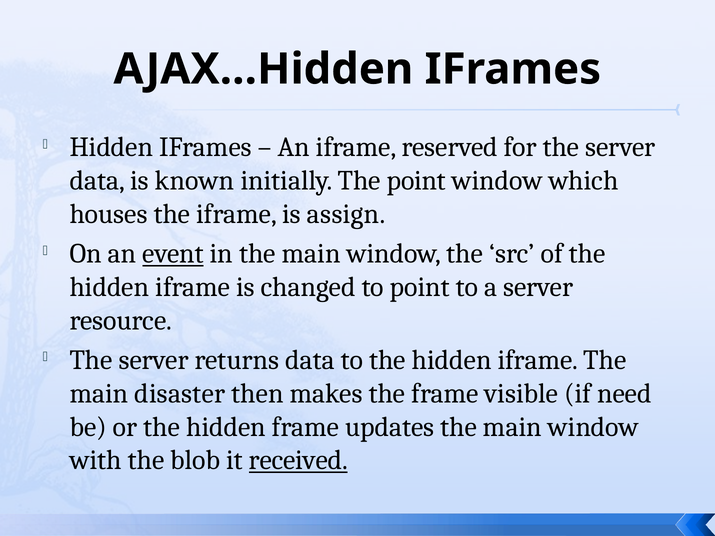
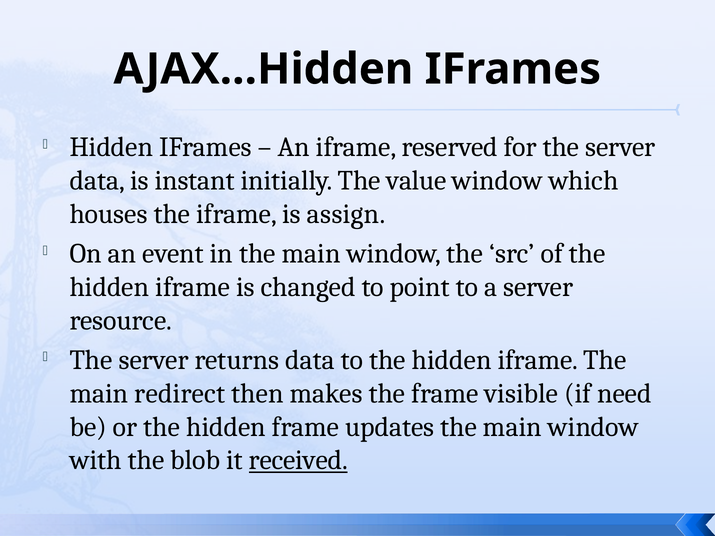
known: known -> instant (195, 181)
The point: point -> value (416, 181)
event underline: present -> none (173, 254)
disaster: disaster -> redirect (180, 394)
